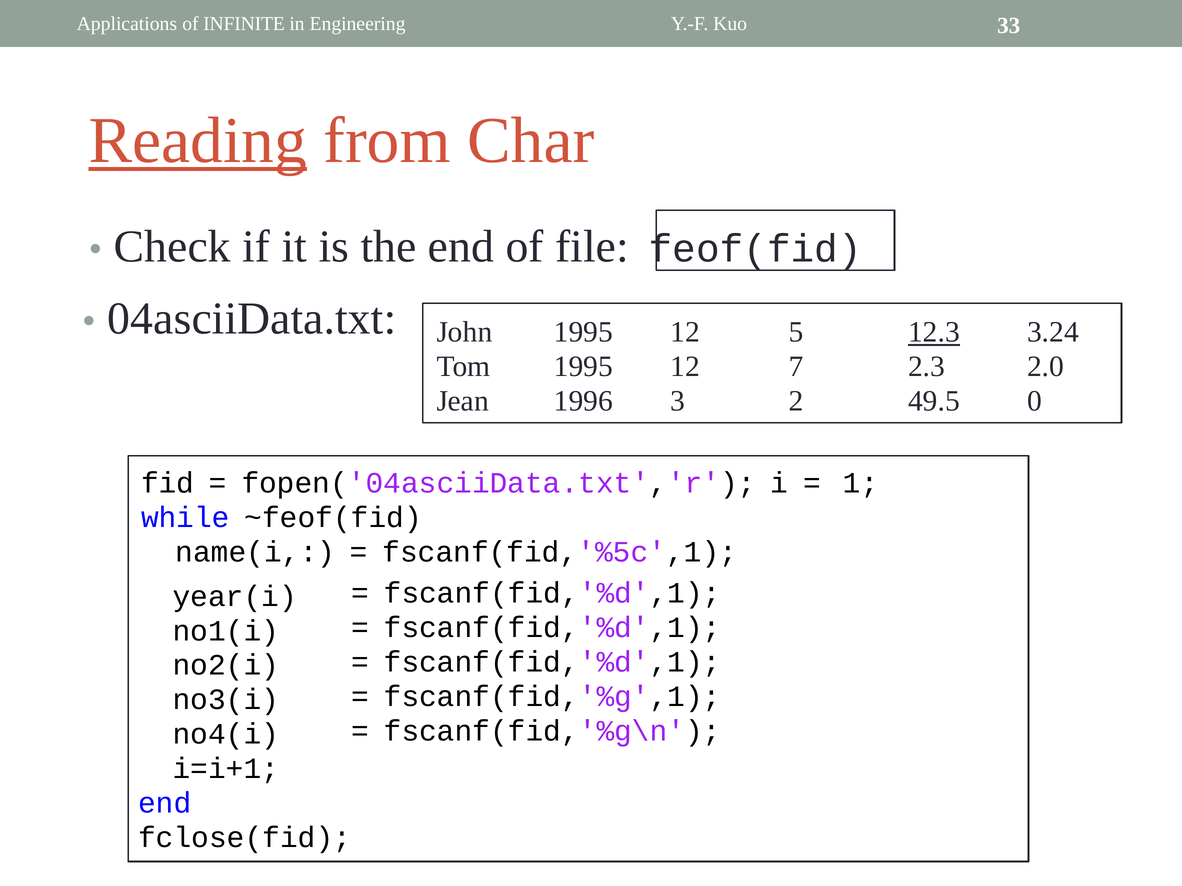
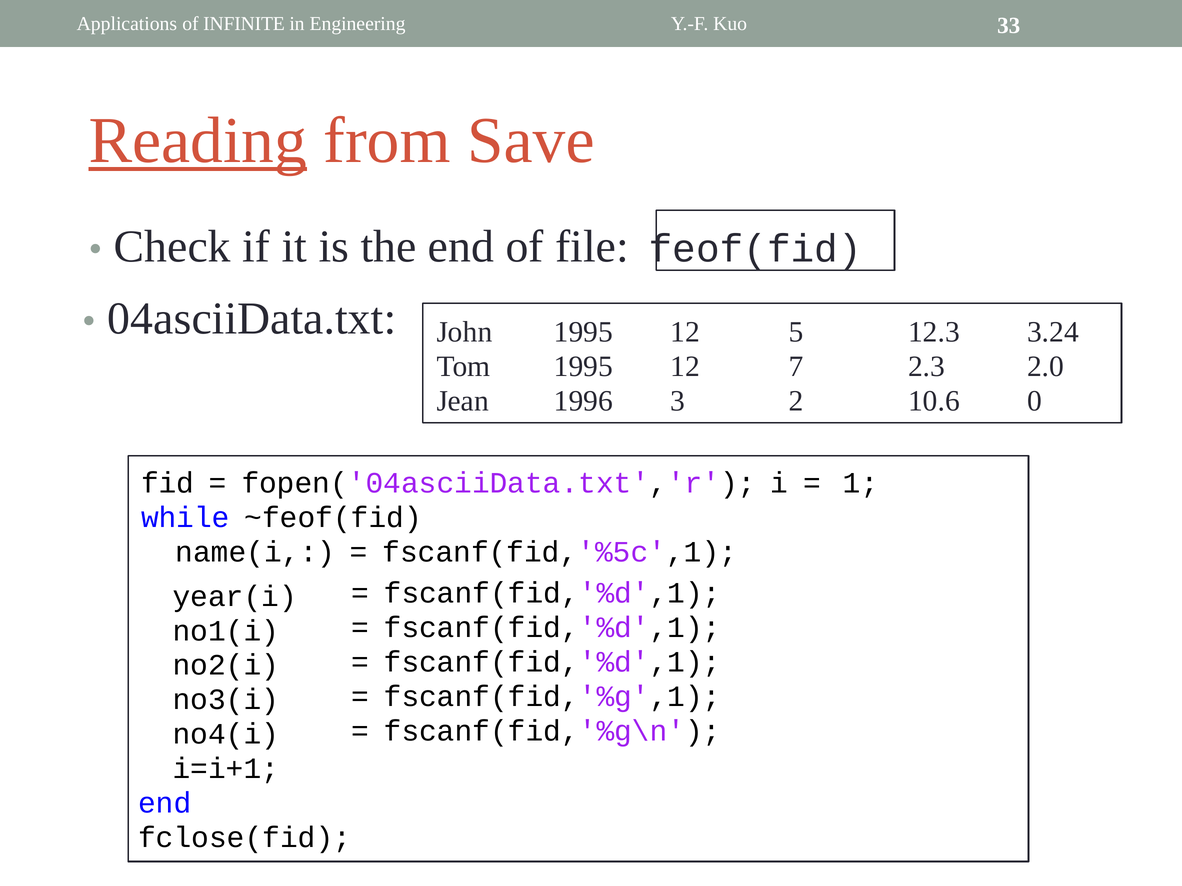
Char: Char -> Save (531, 141)
12.3 underline: present -> none (934, 332)
49.5: 49.5 -> 10.6 (934, 401)
